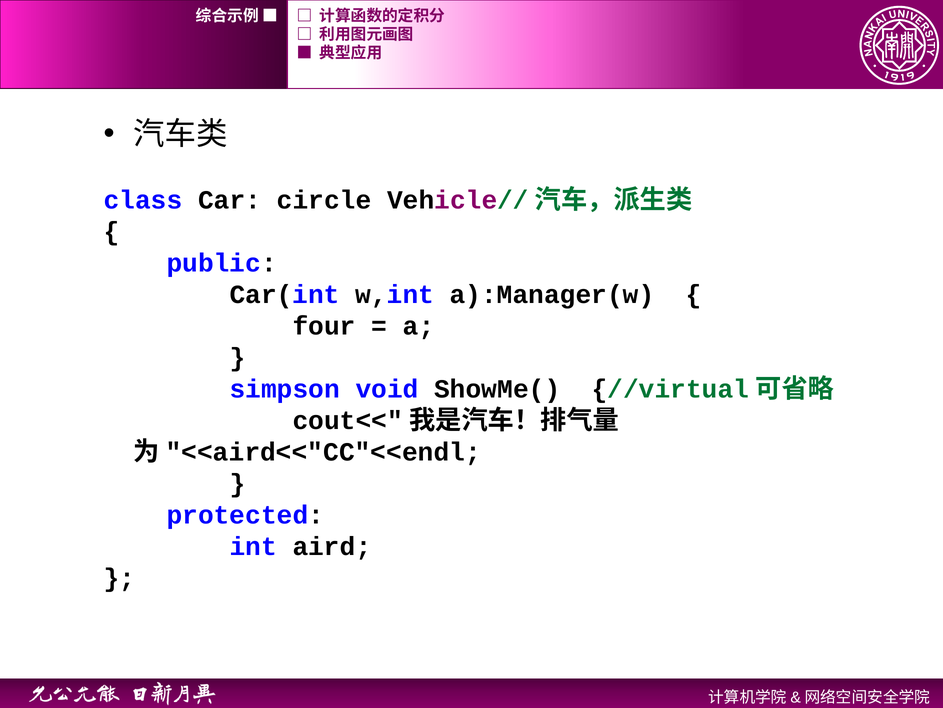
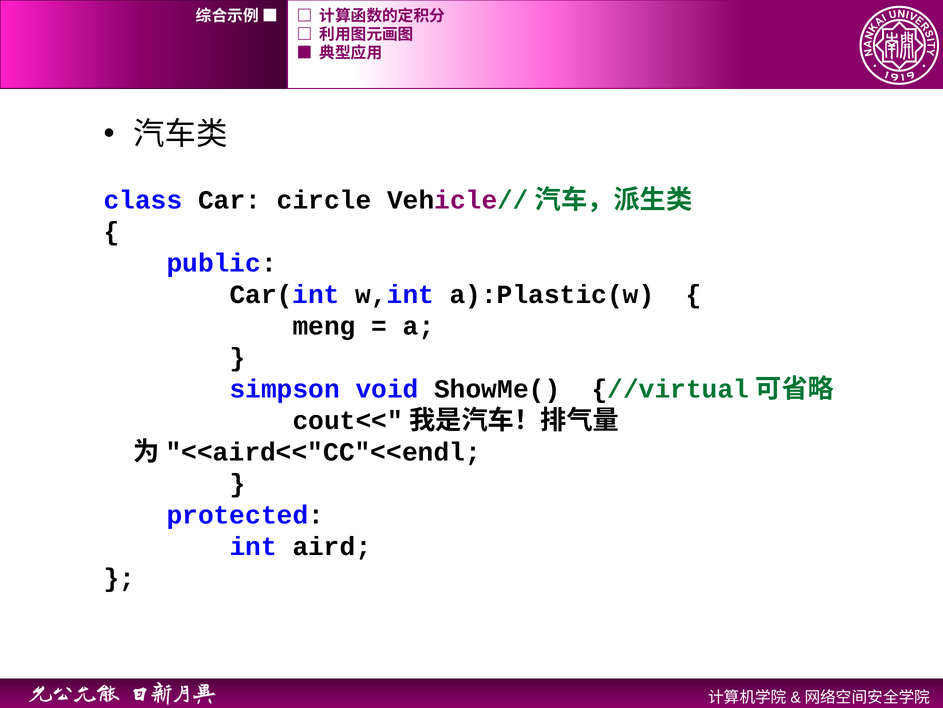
a):Manager(w: a):Manager(w -> a):Plastic(w (552, 294)
four: four -> meng (324, 326)
